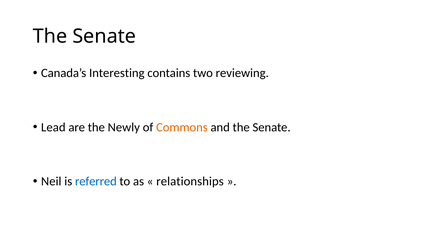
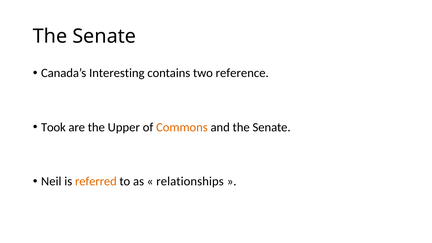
reviewing: reviewing -> reference (242, 73)
Lead: Lead -> Took (53, 127)
Newly: Newly -> Upper (124, 127)
referred colour: blue -> orange (96, 181)
